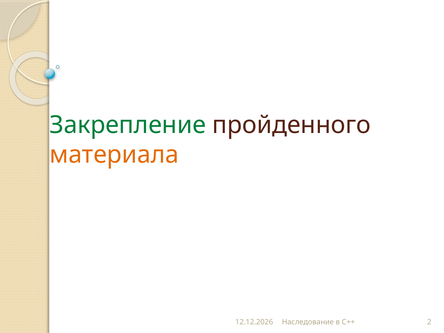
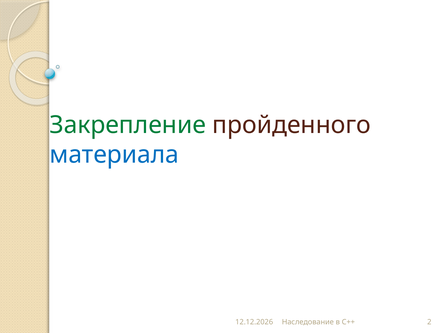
материала colour: orange -> blue (114, 155)
